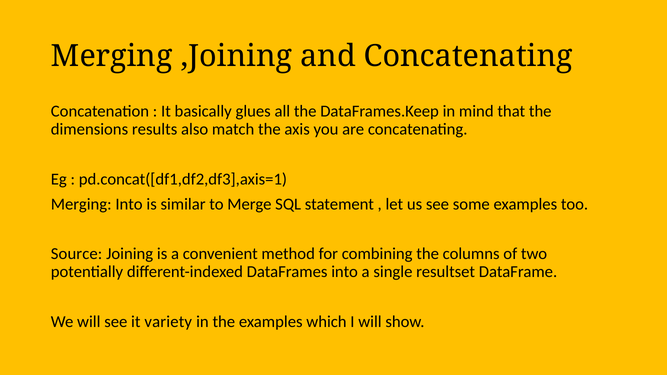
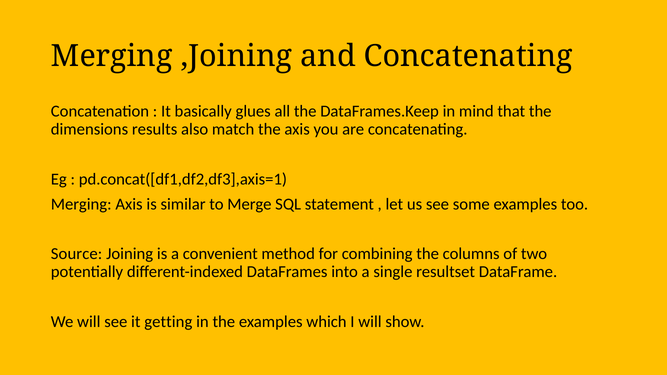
Merging Into: Into -> Axis (129, 204)
variety: variety -> getting (168, 322)
